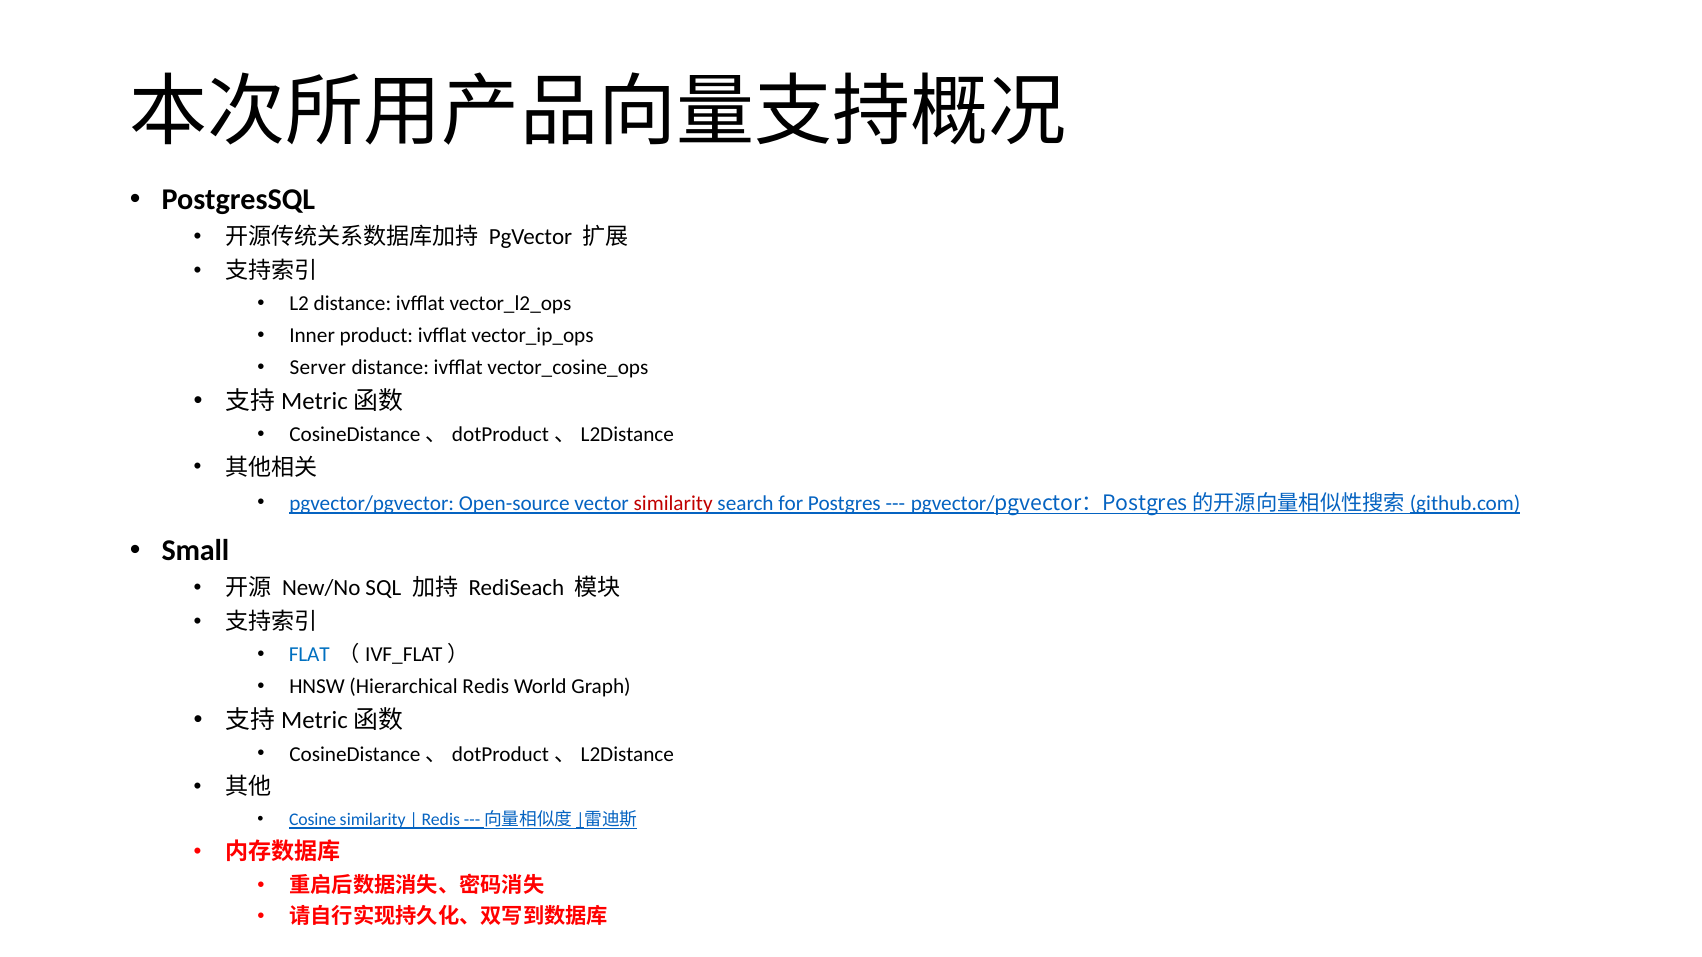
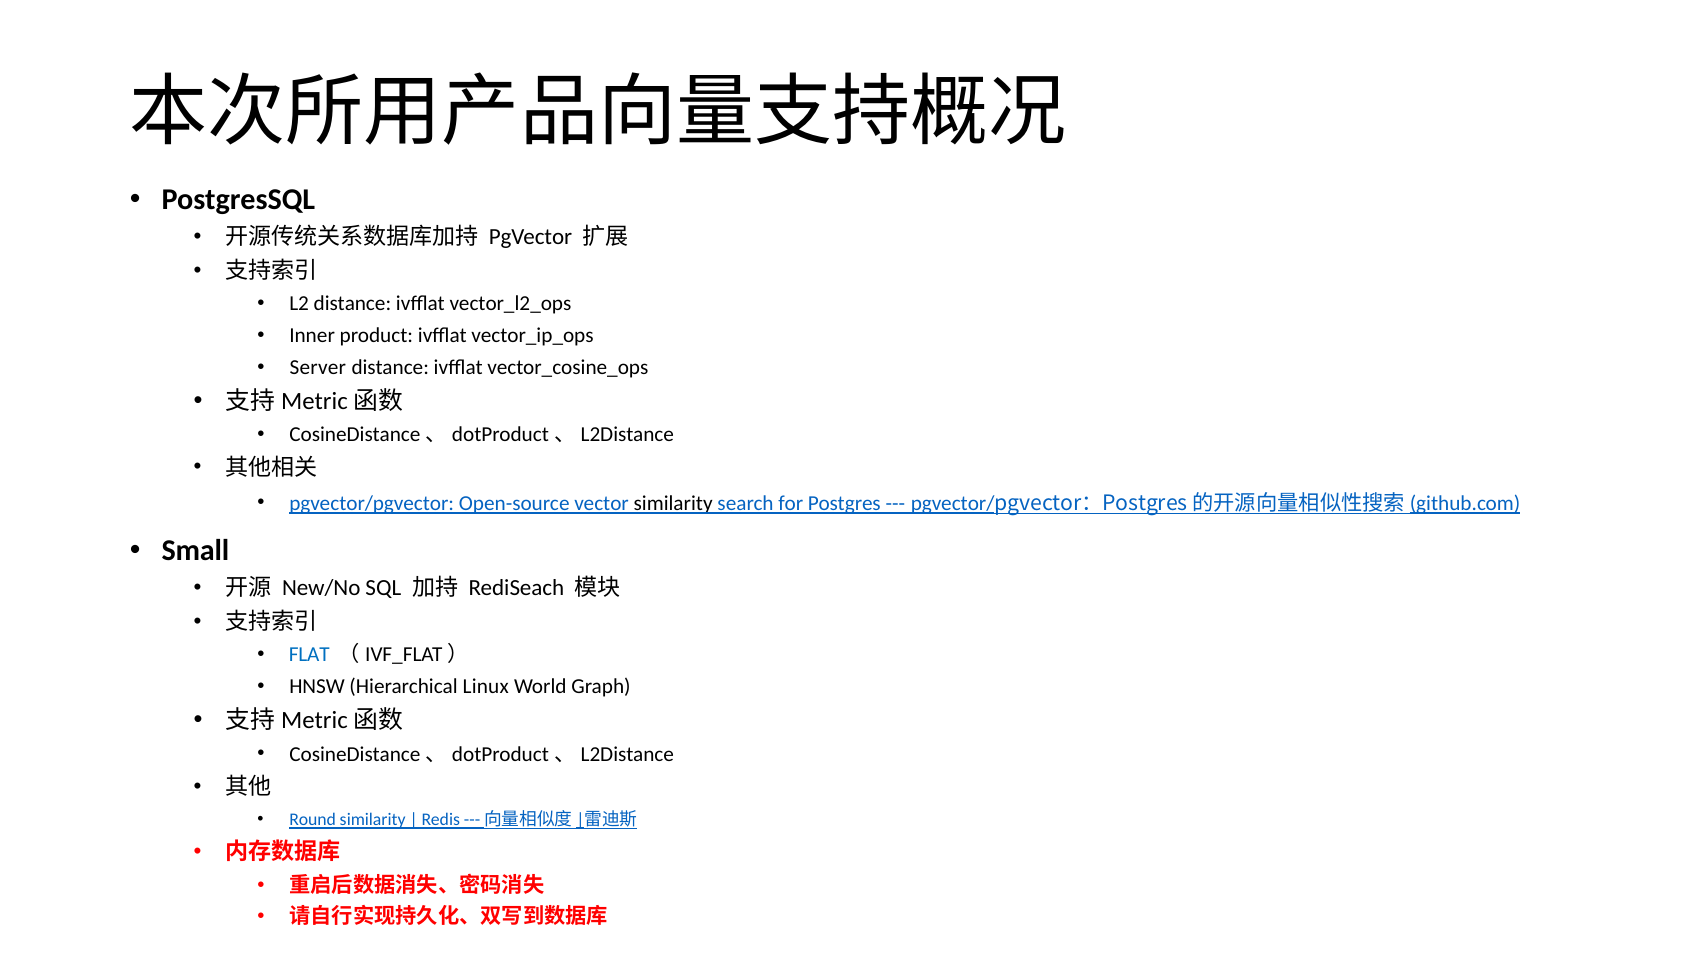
similarity colour: red -> black (673, 503)
Hierarchical Redis: Redis -> Linux (486, 687)
Cosine: Cosine -> Round (313, 820)
